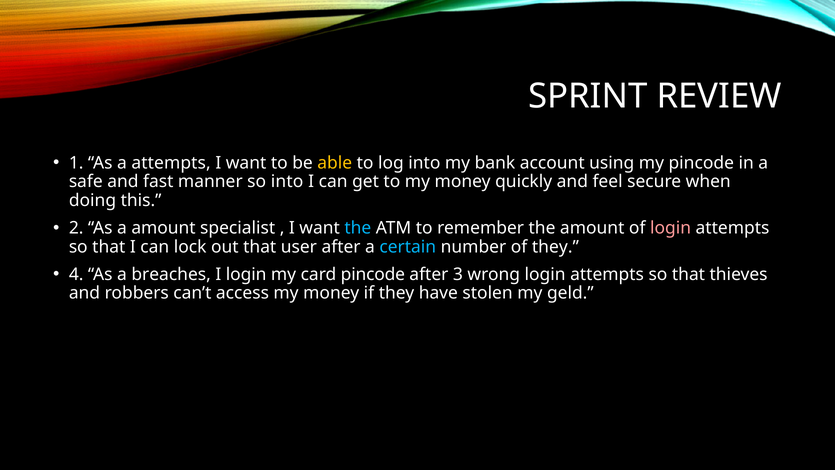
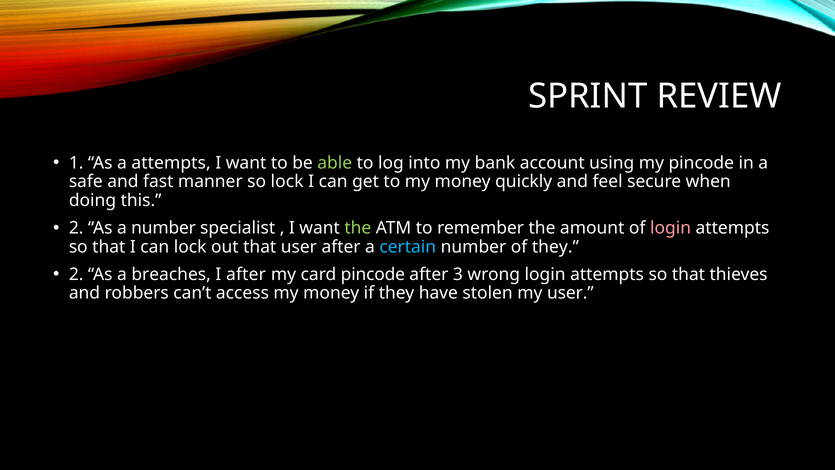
able colour: yellow -> light green (335, 163)
so into: into -> lock (287, 182)
a amount: amount -> number (164, 228)
the colour: light blue -> light green (358, 228)
4: 4 -> 2 (76, 274)
I login: login -> after (246, 274)
my geld: geld -> user (570, 293)
